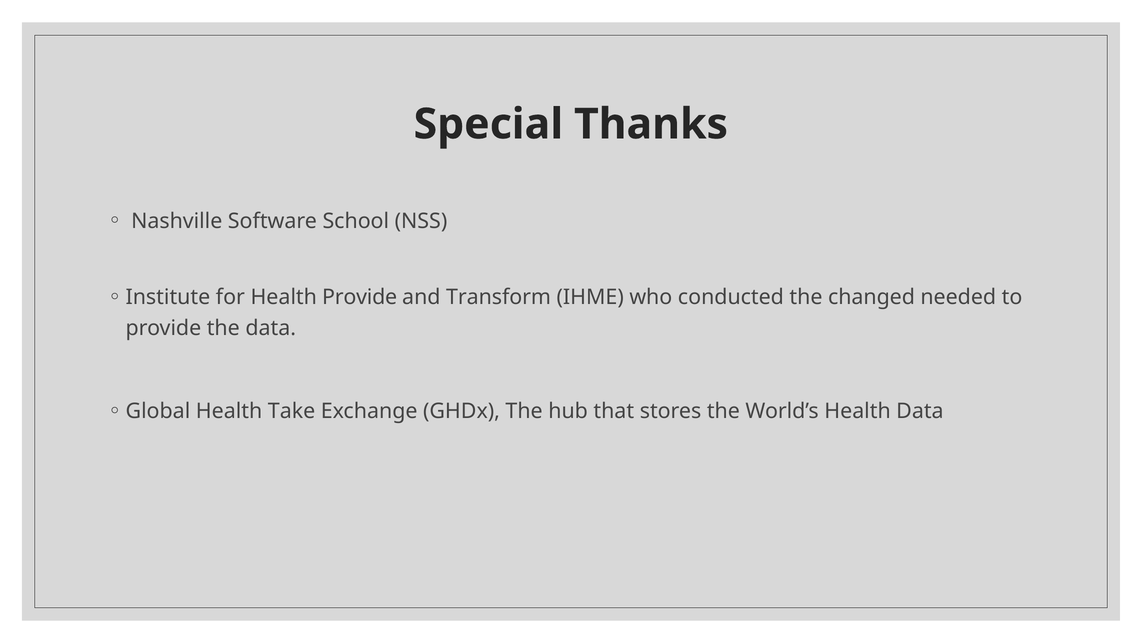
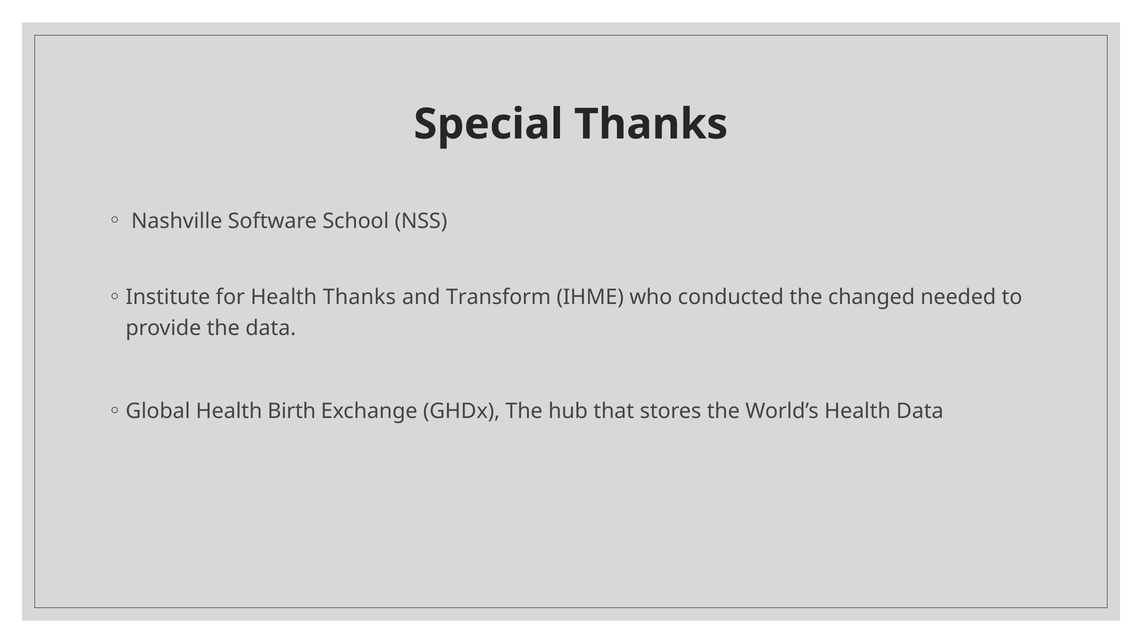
Health Provide: Provide -> Thanks (359, 297)
Take: Take -> Birth (292, 411)
